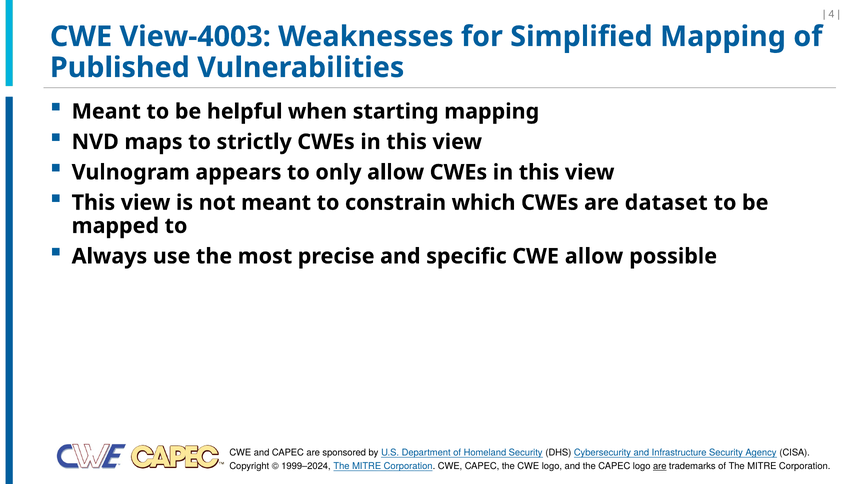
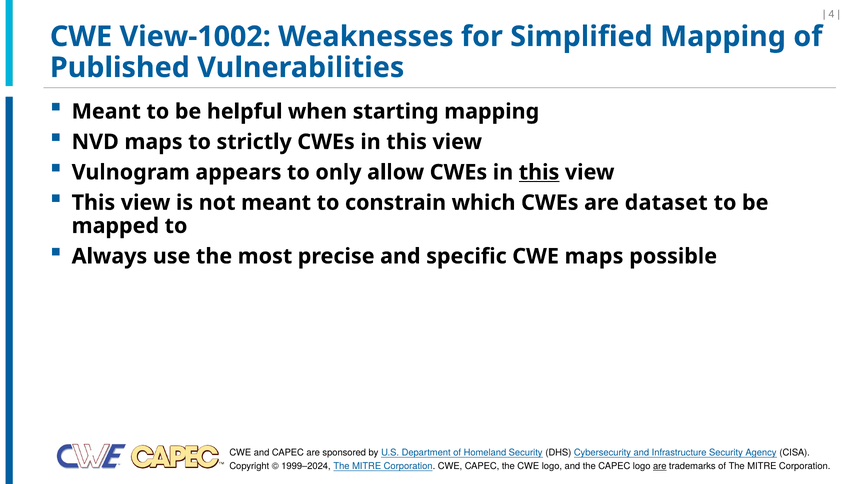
View-4003: View-4003 -> View-1002 (195, 37)
this underline: none -> present (539, 172)
CWE allow: allow -> maps (594, 256)
